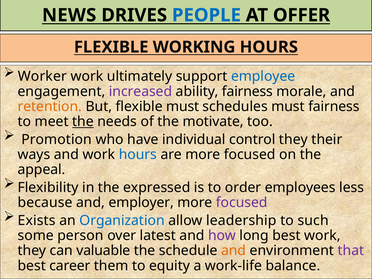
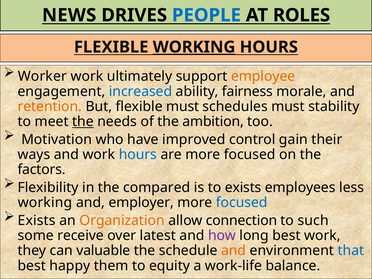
OFFER: OFFER -> ROLES (302, 15)
WORKING underline: none -> present (194, 47)
employee colour: blue -> orange (263, 76)
increased colour: purple -> blue (141, 91)
must fairness: fairness -> stability (334, 106)
motivate: motivate -> ambition (213, 122)
Promotion: Promotion -> Motivation (57, 139)
individual: individual -> improved (194, 139)
control they: they -> gain (293, 139)
appeal: appeal -> factors (42, 170)
expressed: expressed -> compared (157, 187)
to order: order -> exists (243, 187)
because: because -> working (45, 203)
focused colour: purple -> blue (242, 203)
Organization colour: blue -> orange (122, 220)
leadership: leadership -> connection (241, 220)
person: person -> receive (81, 236)
that colour: purple -> blue (351, 251)
career: career -> happy (70, 266)
